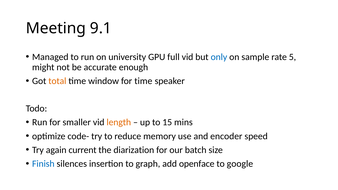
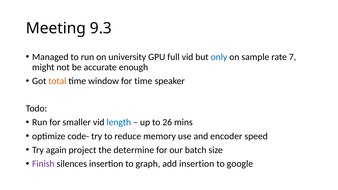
9.1: 9.1 -> 9.3 (101, 28)
5: 5 -> 7 (293, 57)
length colour: orange -> blue (119, 122)
15: 15 -> 26 (167, 122)
current: current -> project (82, 150)
diarization: diarization -> determine (134, 150)
Finish colour: blue -> purple (43, 164)
add openface: openface -> insertion (197, 164)
